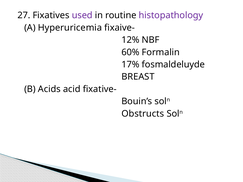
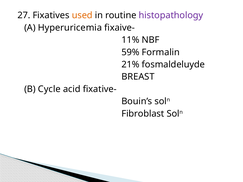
used colour: purple -> orange (82, 15)
12%: 12% -> 11% (130, 40)
60%: 60% -> 59% (130, 52)
17%: 17% -> 21% (130, 65)
Acids: Acids -> Cycle (49, 89)
Obstructs: Obstructs -> Fibroblast (143, 114)
